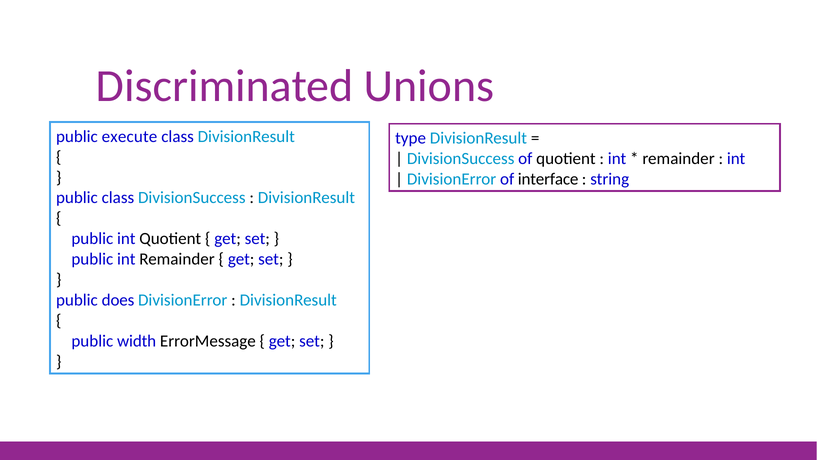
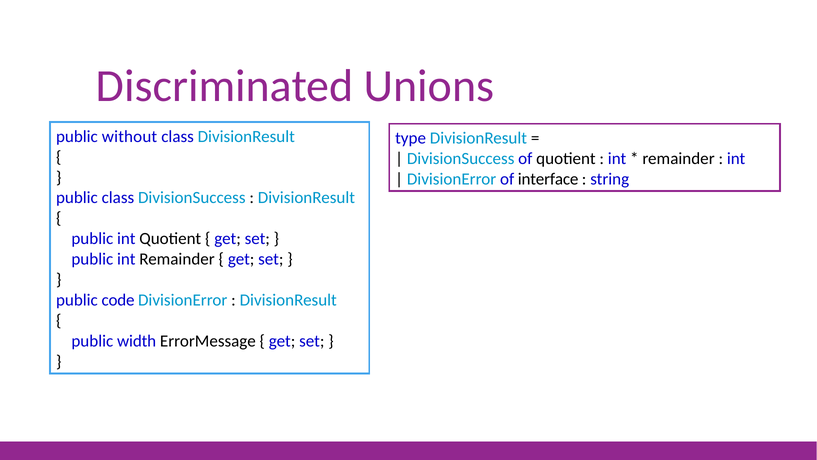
execute: execute -> without (130, 136)
does: does -> code (118, 300)
